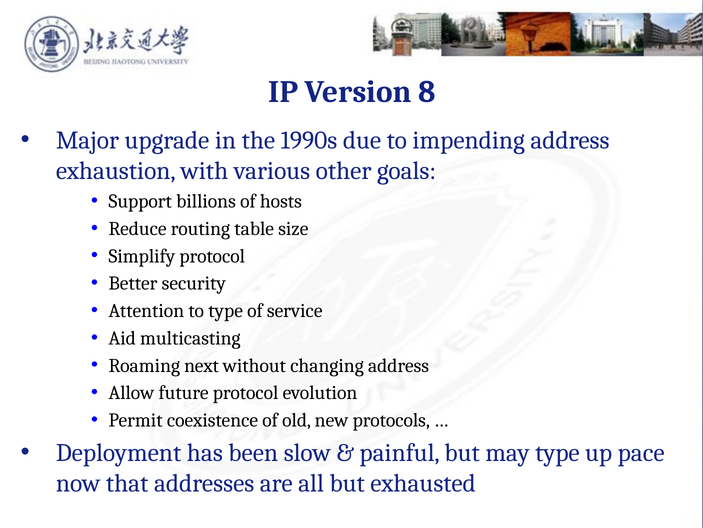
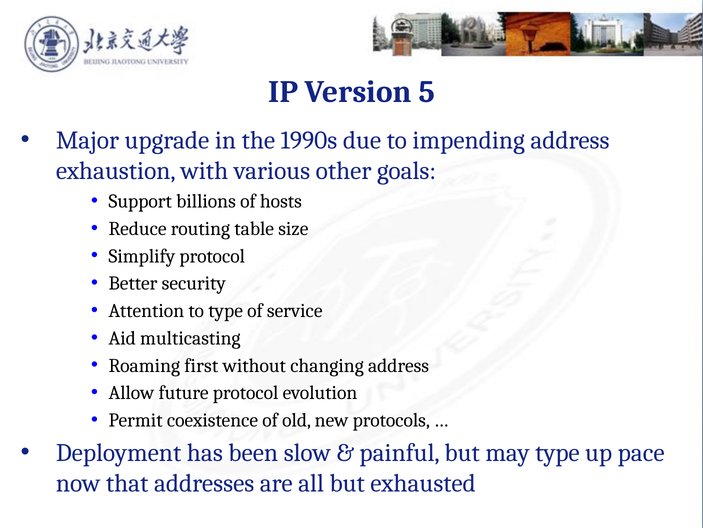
8: 8 -> 5 (427, 92)
next: next -> first (201, 365)
